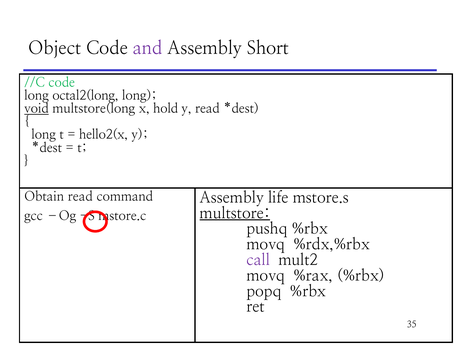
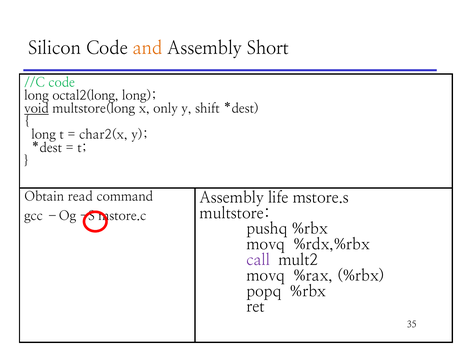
Object: Object -> Silicon (55, 48)
and colour: purple -> orange (148, 48)
hold: hold -> only (166, 109)
y read: read -> shift (207, 109)
hello2(x: hello2(x -> char2(x (103, 135)
multstore underline: present -> none (235, 213)
